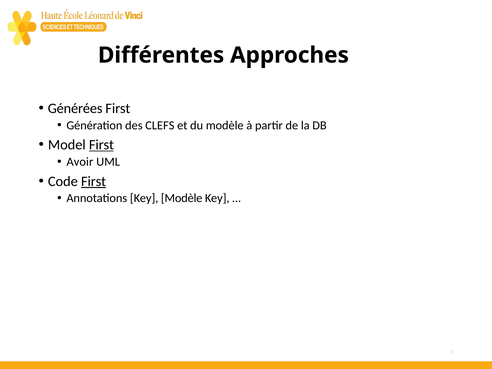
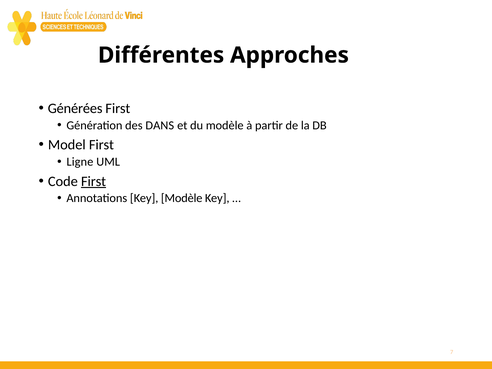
CLEFS: CLEFS -> DANS (160, 125)
First underline: present -> none (101, 145)
Avoir: Avoir -> Ligne (80, 162)
